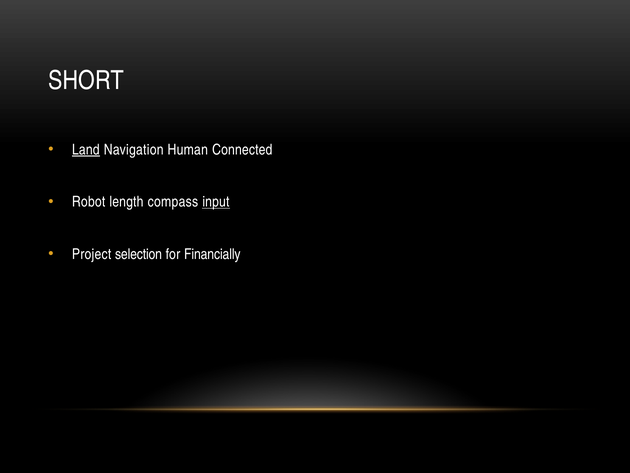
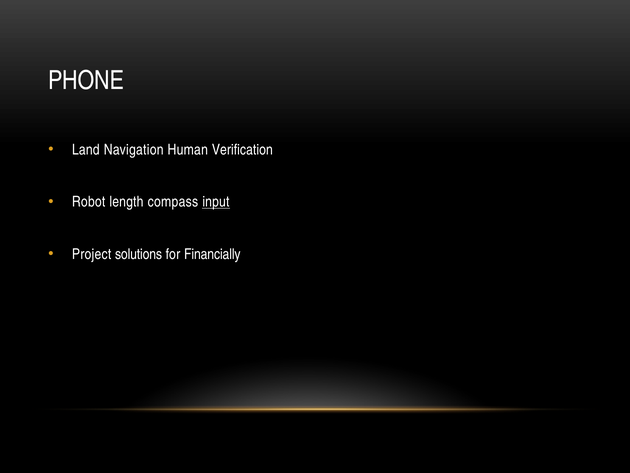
SHORT: SHORT -> PHONE (86, 81)
Land underline: present -> none (86, 149)
Connected: Connected -> Verification (242, 149)
selection: selection -> solutions (139, 254)
